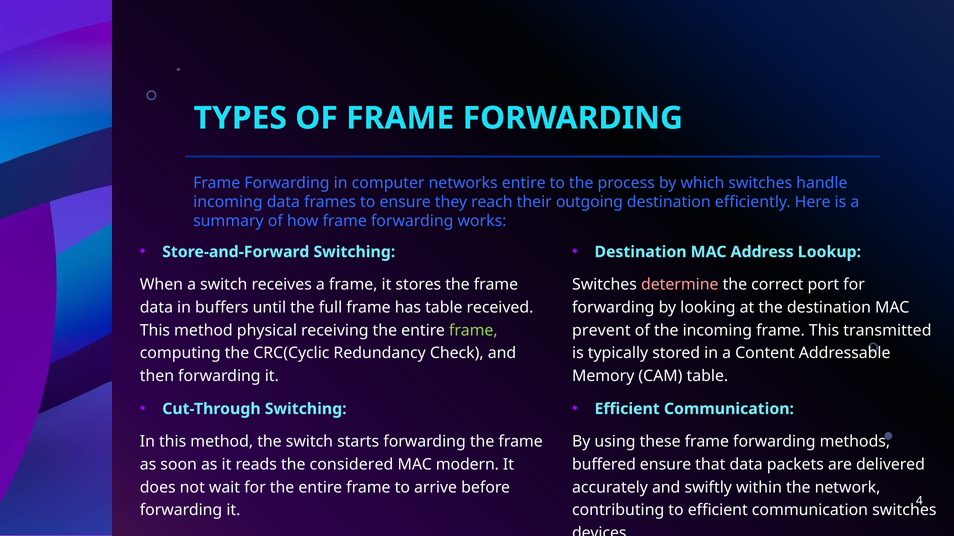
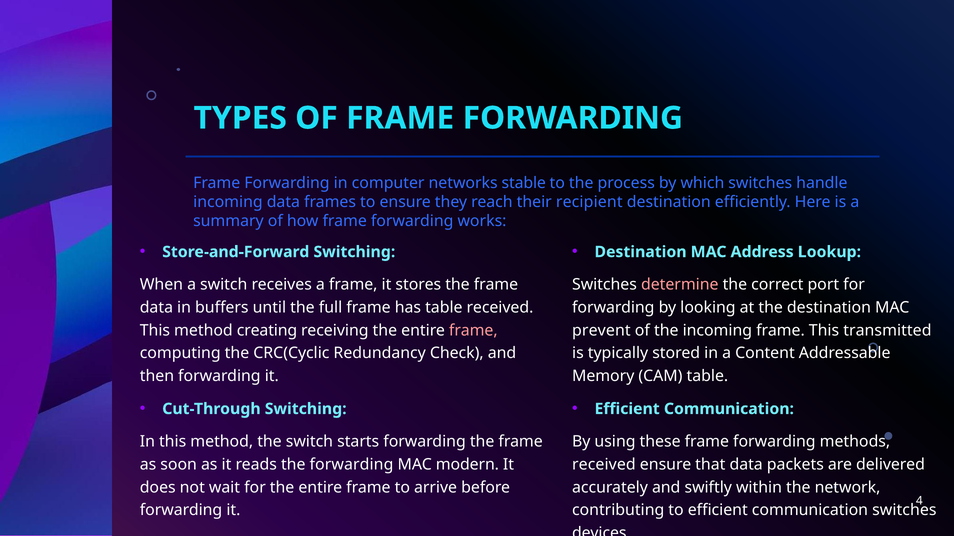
networks entire: entire -> stable (524, 183)
outgoing: outgoing -> recipient (589, 202)
physical: physical -> creating (267, 331)
frame colour: light green -> pink (473, 331)
the considered: considered -> forwarding (351, 465)
buffered: buffered -> received (604, 465)
